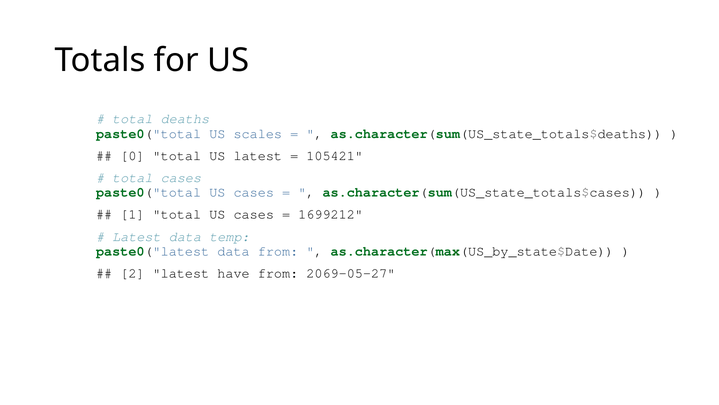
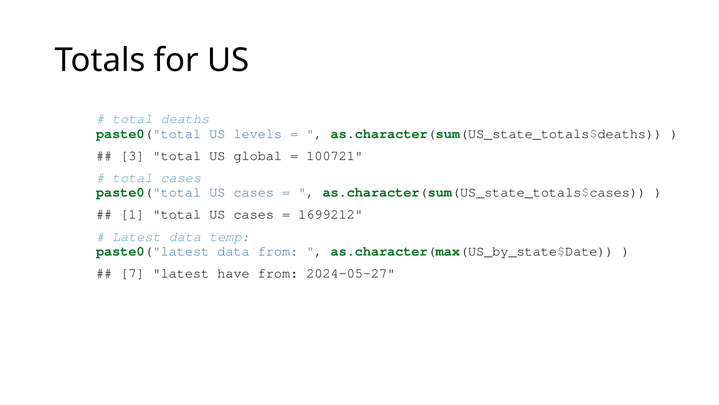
scales: scales -> levels (258, 133)
0: 0 -> 3 (132, 155)
US latest: latest -> global (258, 155)
105421: 105421 -> 100721 (335, 155)
2: 2 -> 7 (132, 273)
2069-05-27: 2069-05-27 -> 2024-05-27 (351, 273)
